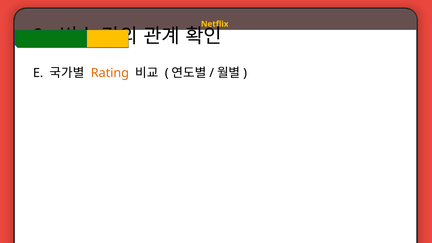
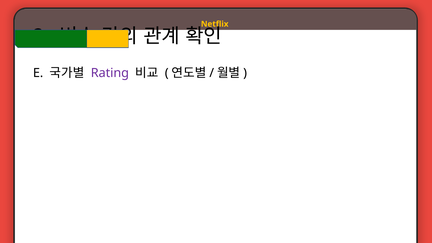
Rating colour: orange -> purple (110, 73)
